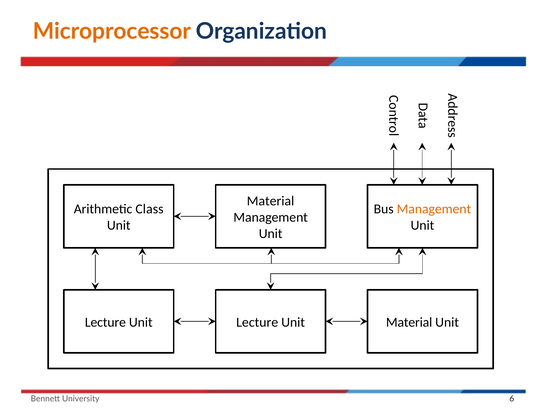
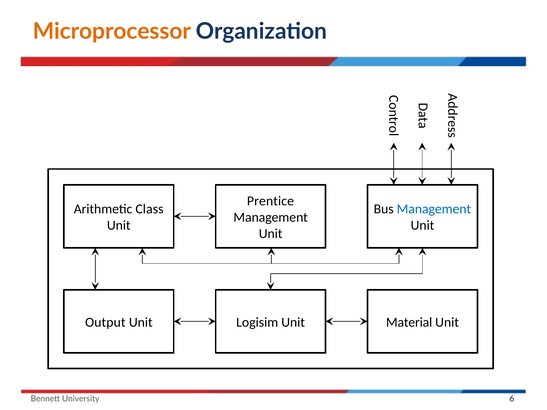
Material: Material -> Prentice (271, 201)
Management colour: orange -> blue (434, 209)
Lecture: Lecture -> Output (105, 322)
Lecture: Lecture -> Logisim (257, 322)
